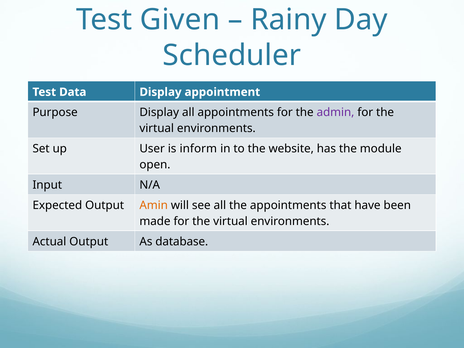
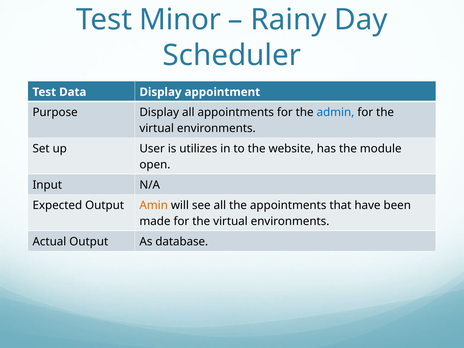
Given: Given -> Minor (180, 20)
admin colour: purple -> blue (335, 113)
inform: inform -> utilizes (198, 149)
